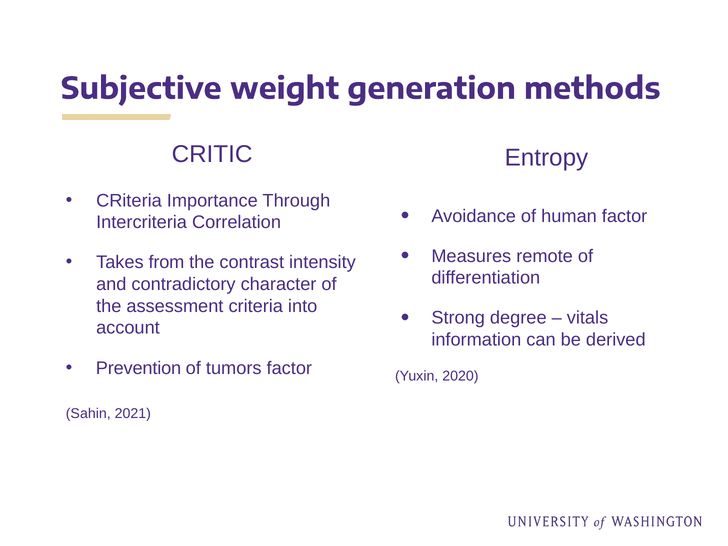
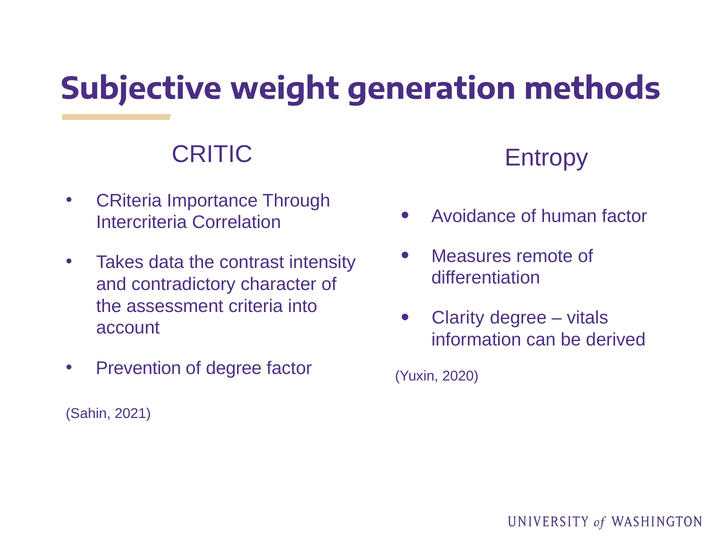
from: from -> data (166, 262)
Strong: Strong -> Clarity (458, 318)
of tumors: tumors -> degree (234, 368)
